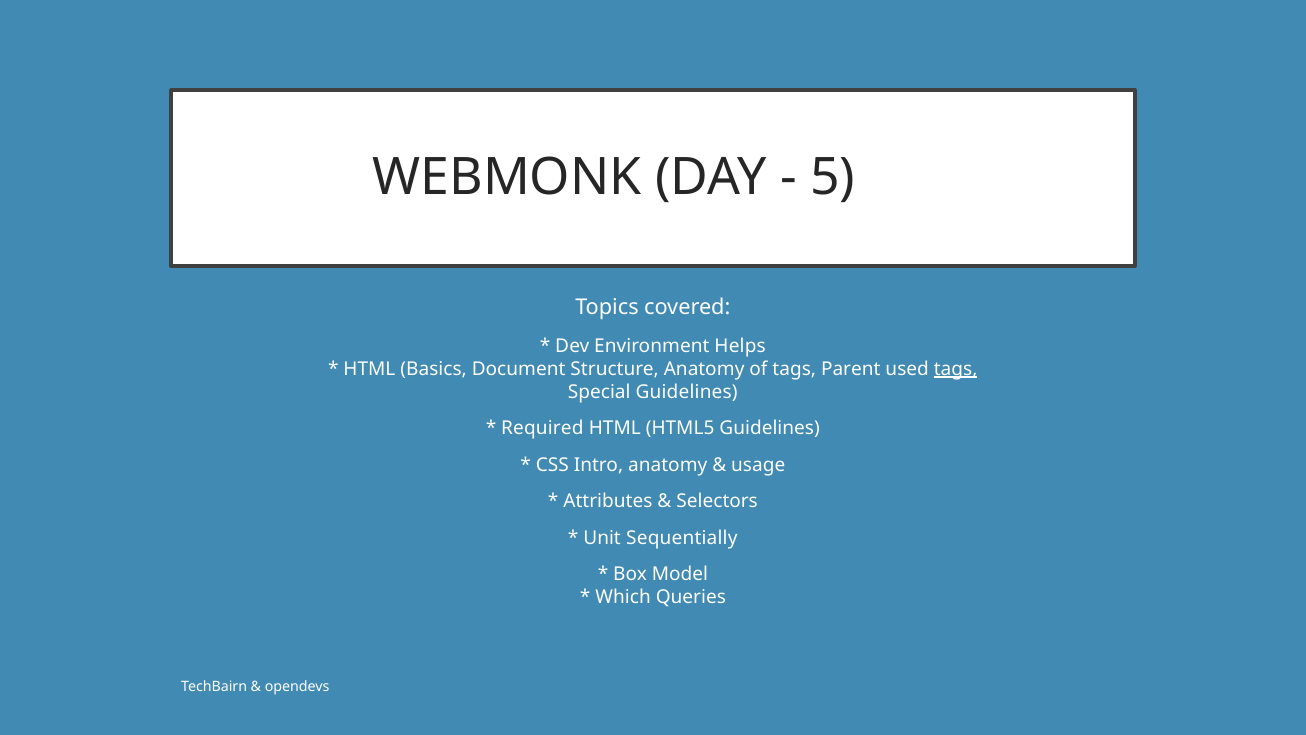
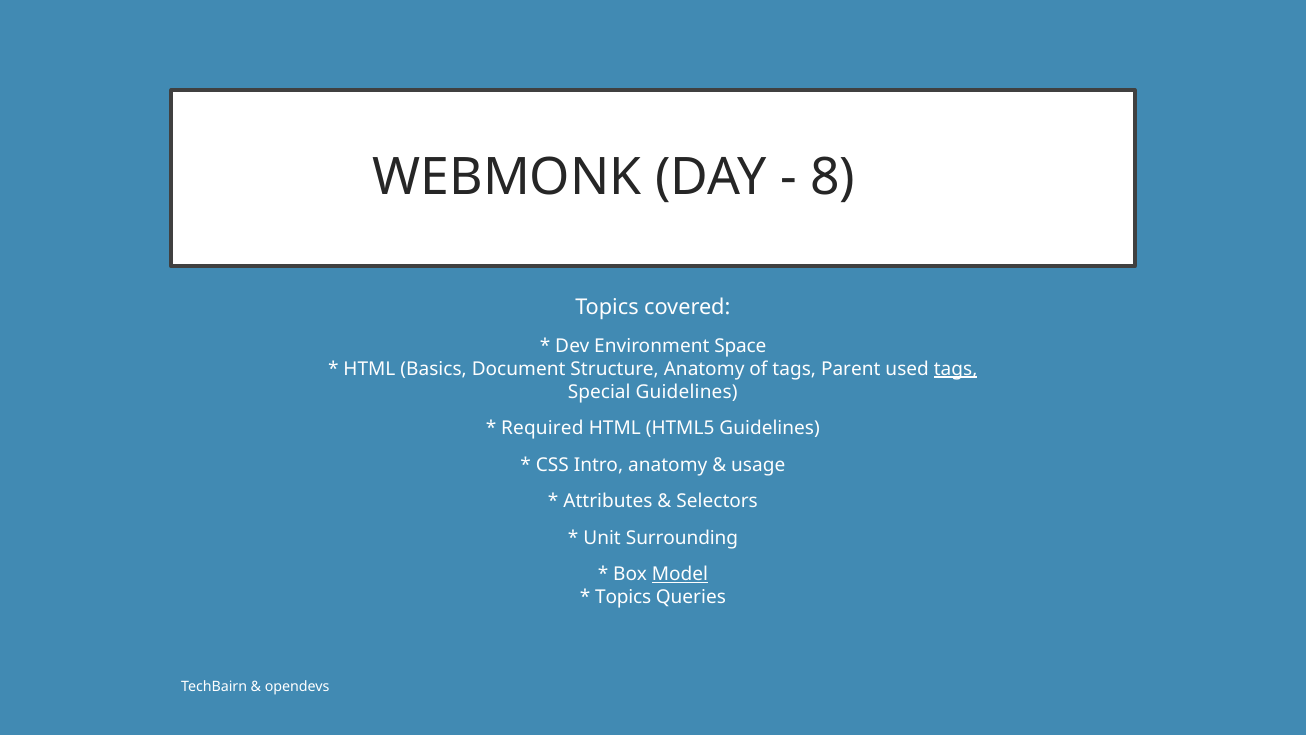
5: 5 -> 8 (833, 178)
Helps: Helps -> Space (740, 346)
Sequentially: Sequentially -> Surrounding (682, 537)
Model underline: none -> present (680, 574)
Which: Which -> Topics (623, 597)
